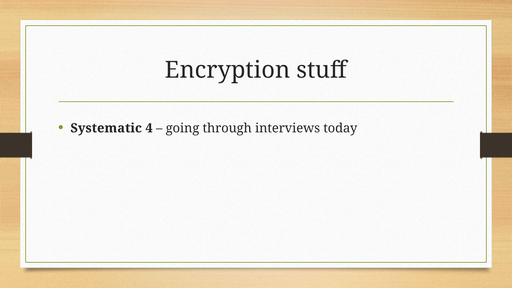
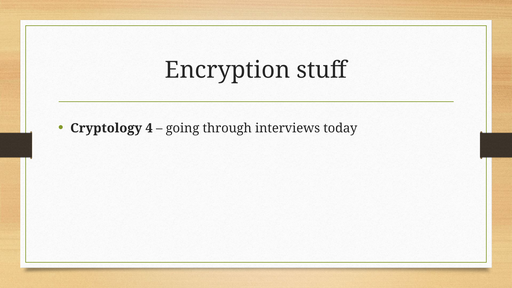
Systematic: Systematic -> Cryptology (106, 128)
